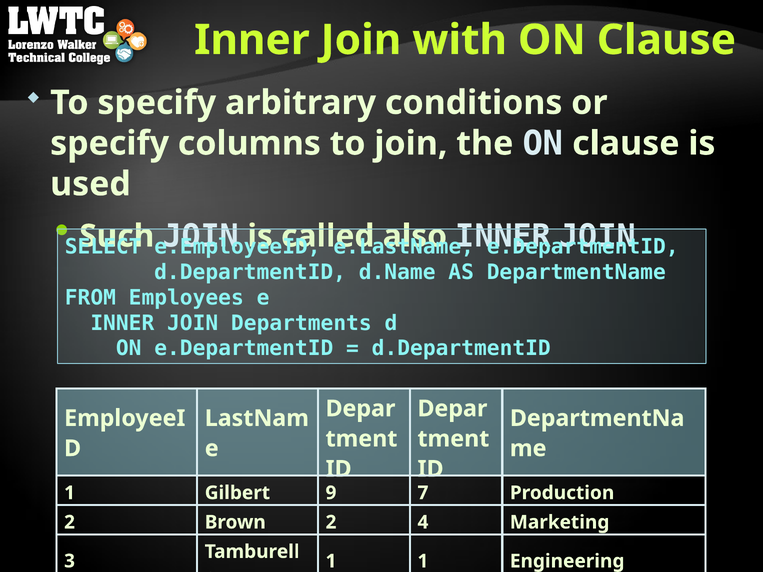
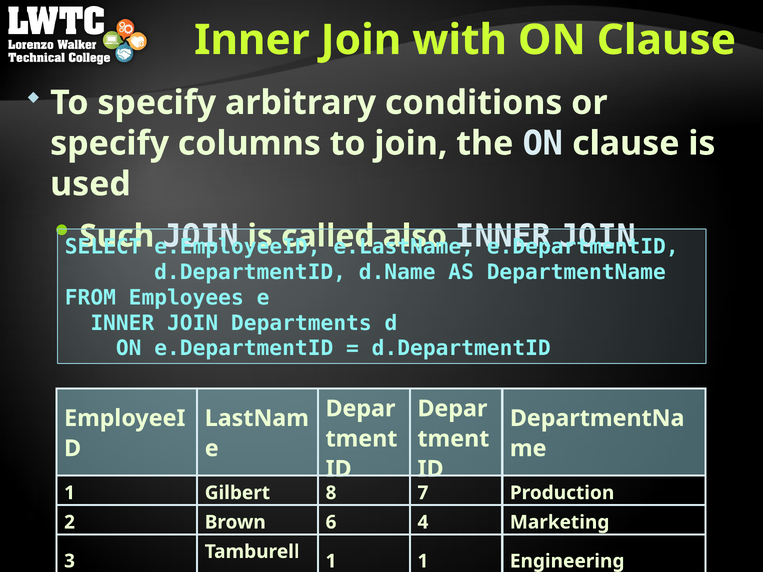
9: 9 -> 8 (331, 493)
Brown 2: 2 -> 6 (331, 522)
